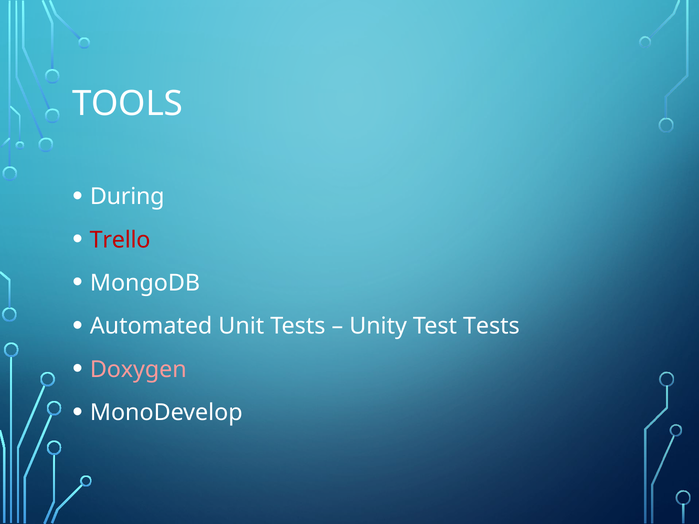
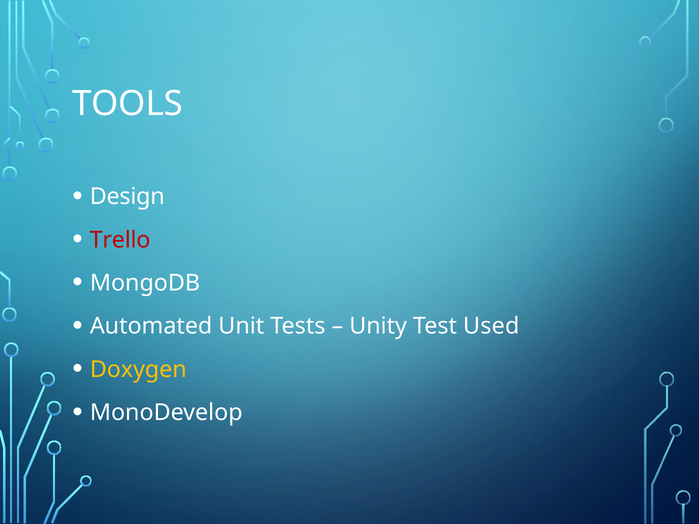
During: During -> Design (127, 197)
Test Tests: Tests -> Used (491, 326)
Doxygen colour: pink -> yellow (138, 370)
